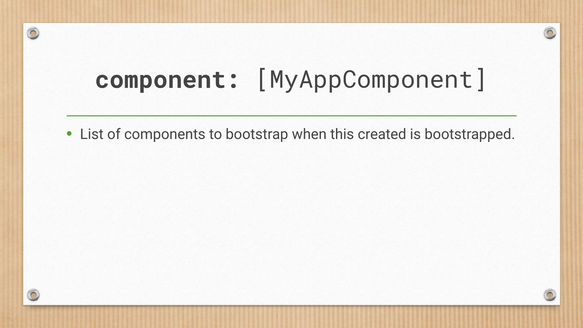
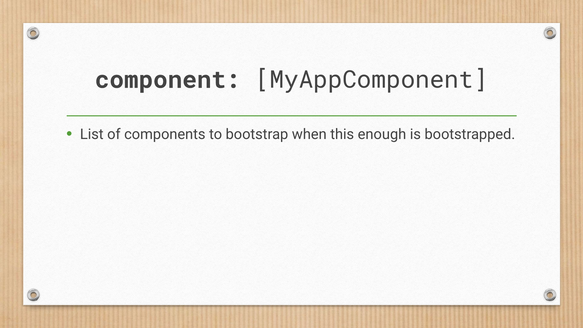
created: created -> enough (382, 134)
